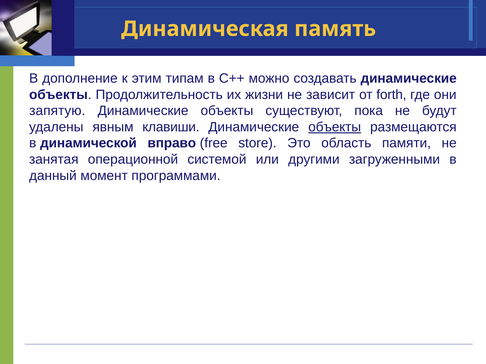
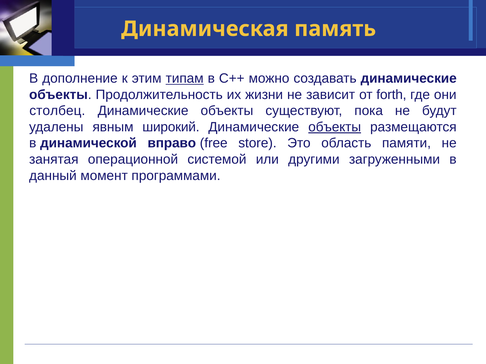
типам underline: none -> present (185, 79)
запятую: запятую -> столбец (57, 111)
клавиши: клавиши -> широкий (171, 127)
